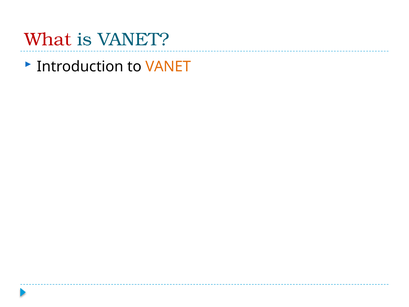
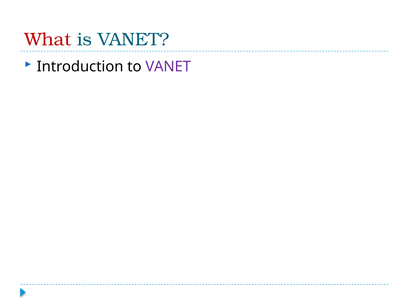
VANET colour: orange -> purple (168, 66)
